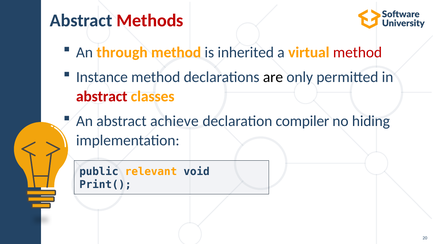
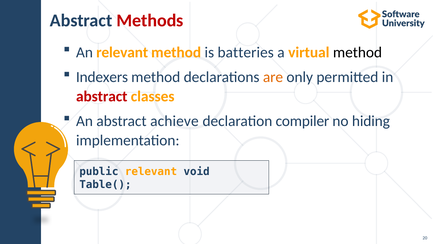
An through: through -> relevant (122, 52)
inherited: inherited -> batteries (246, 52)
method colour: red -> black (357, 52)
Instance: Instance -> Indexers (102, 77)
are colour: black -> orange (273, 77)
Print(: Print( -> Table( (105, 184)
